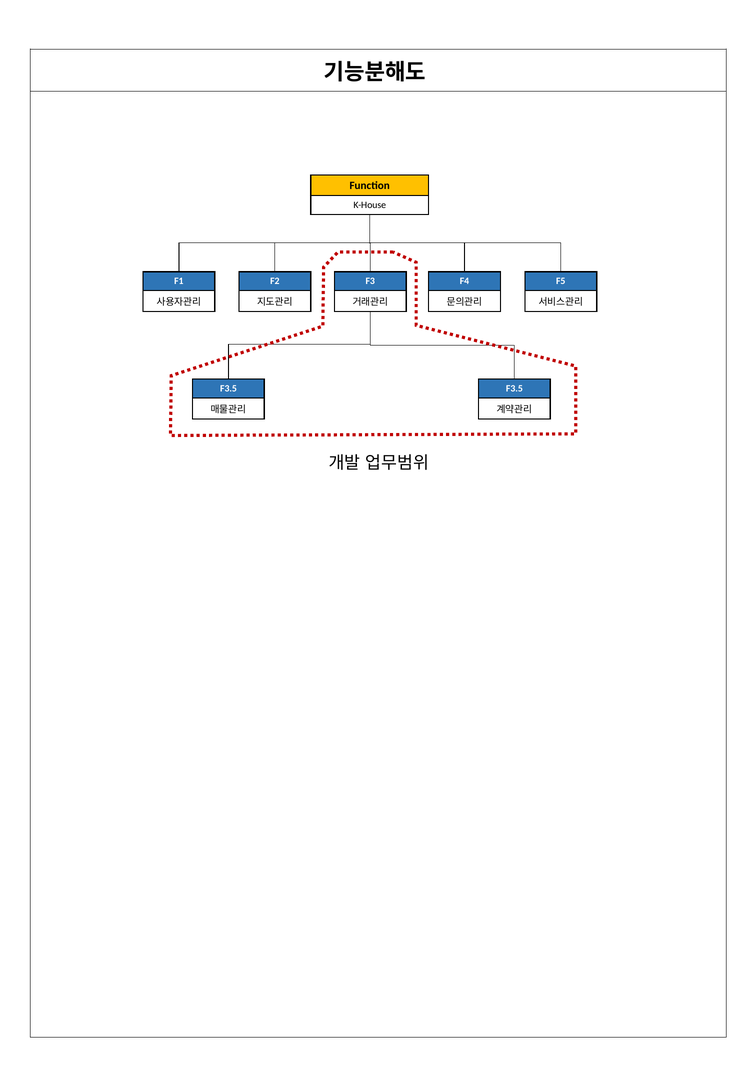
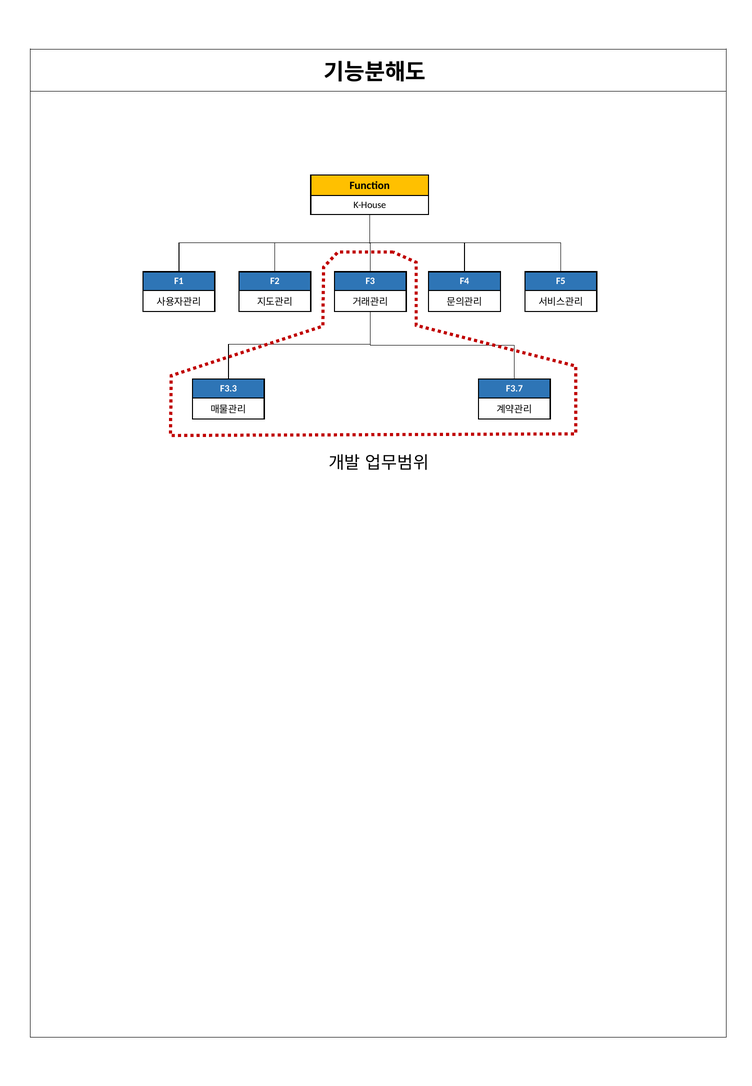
F3.5: F3.5 -> F3.3 (228, 389)
F3.5: F3.5 -> F3.7 (514, 389)
